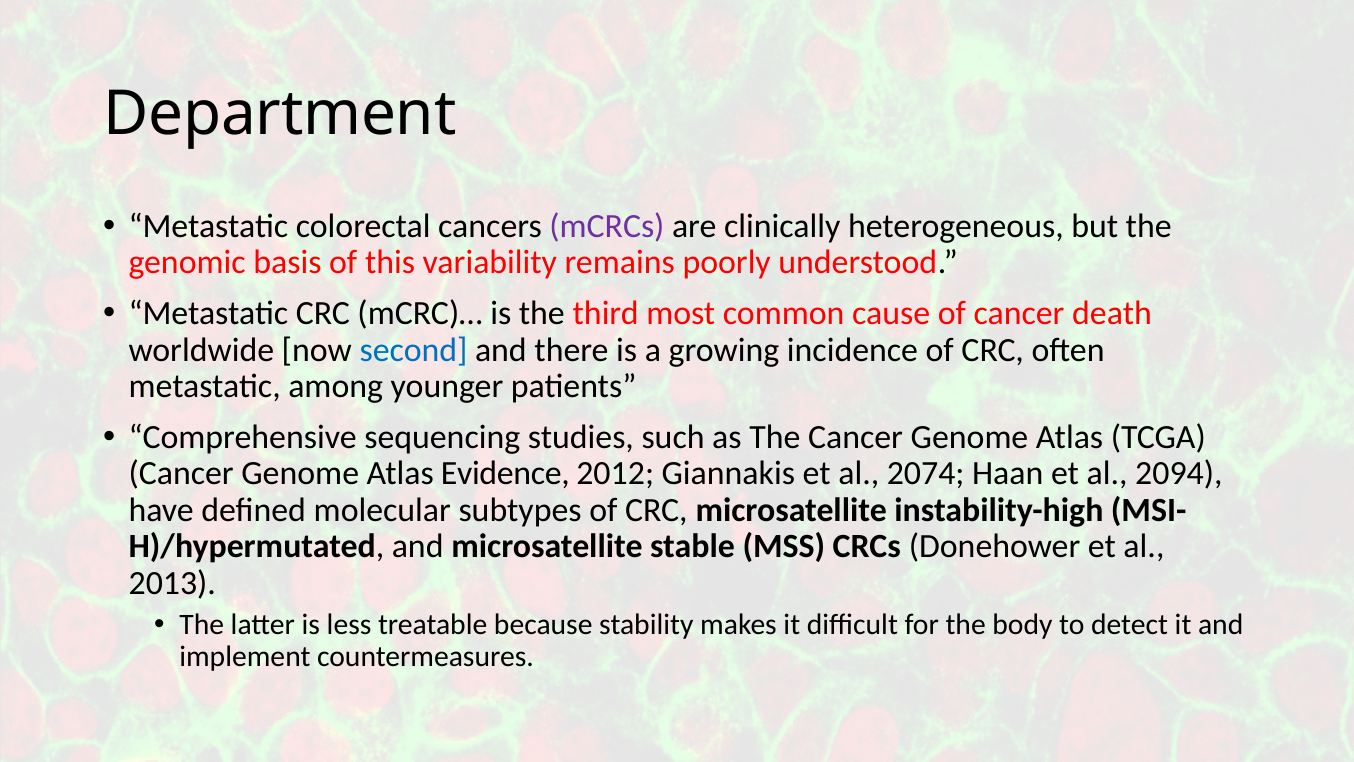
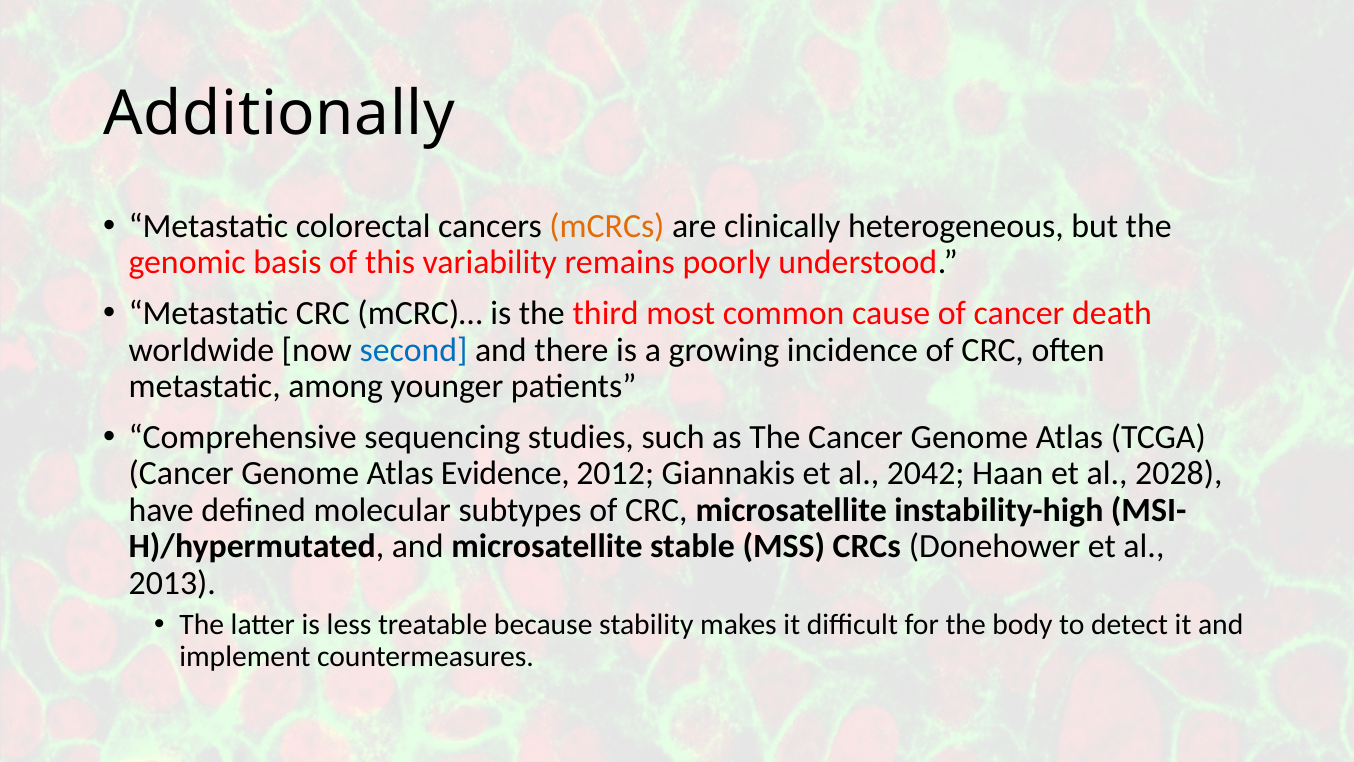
Department: Department -> Additionally (279, 114)
mCRCs colour: purple -> orange (607, 226)
2074: 2074 -> 2042 (926, 473)
2094: 2094 -> 2028 (1179, 473)
